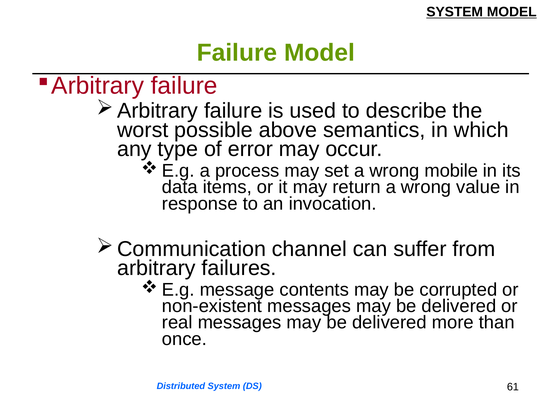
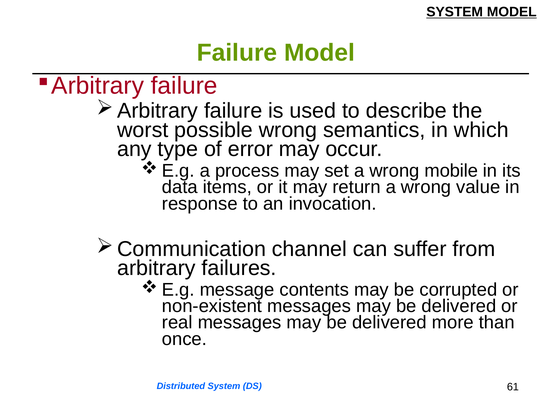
possible above: above -> wrong (288, 130)
